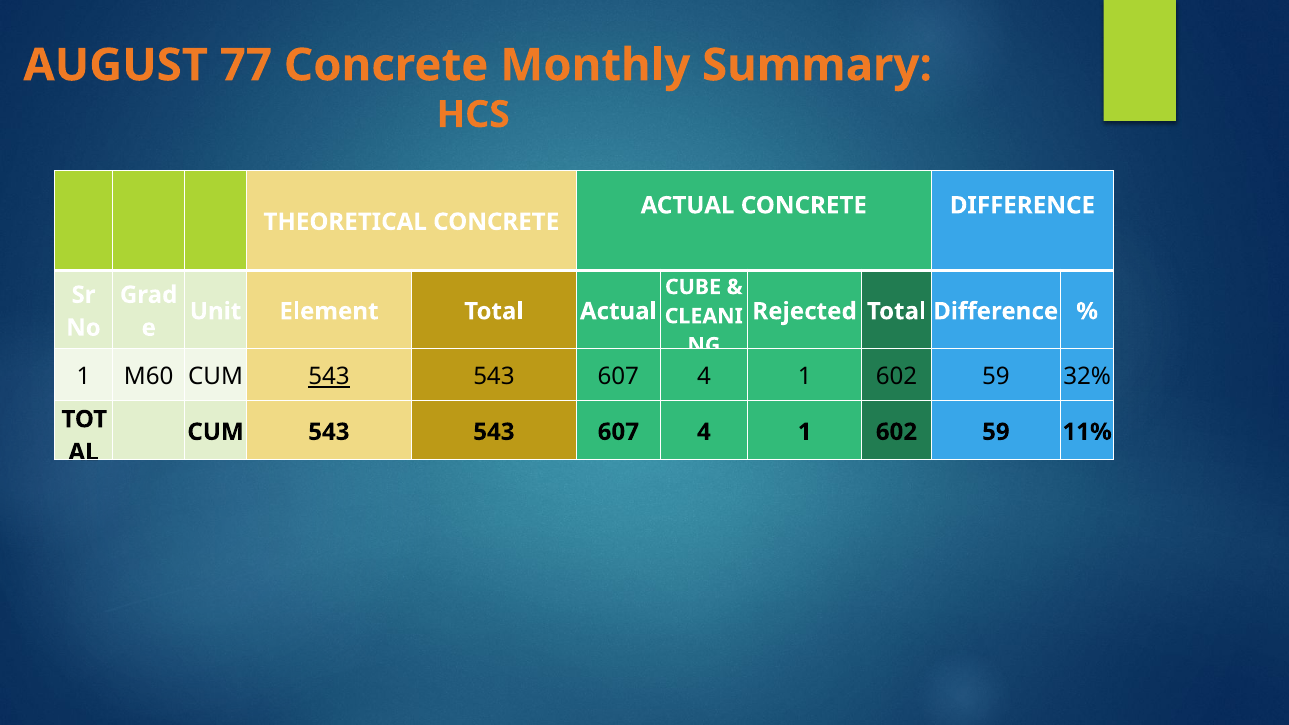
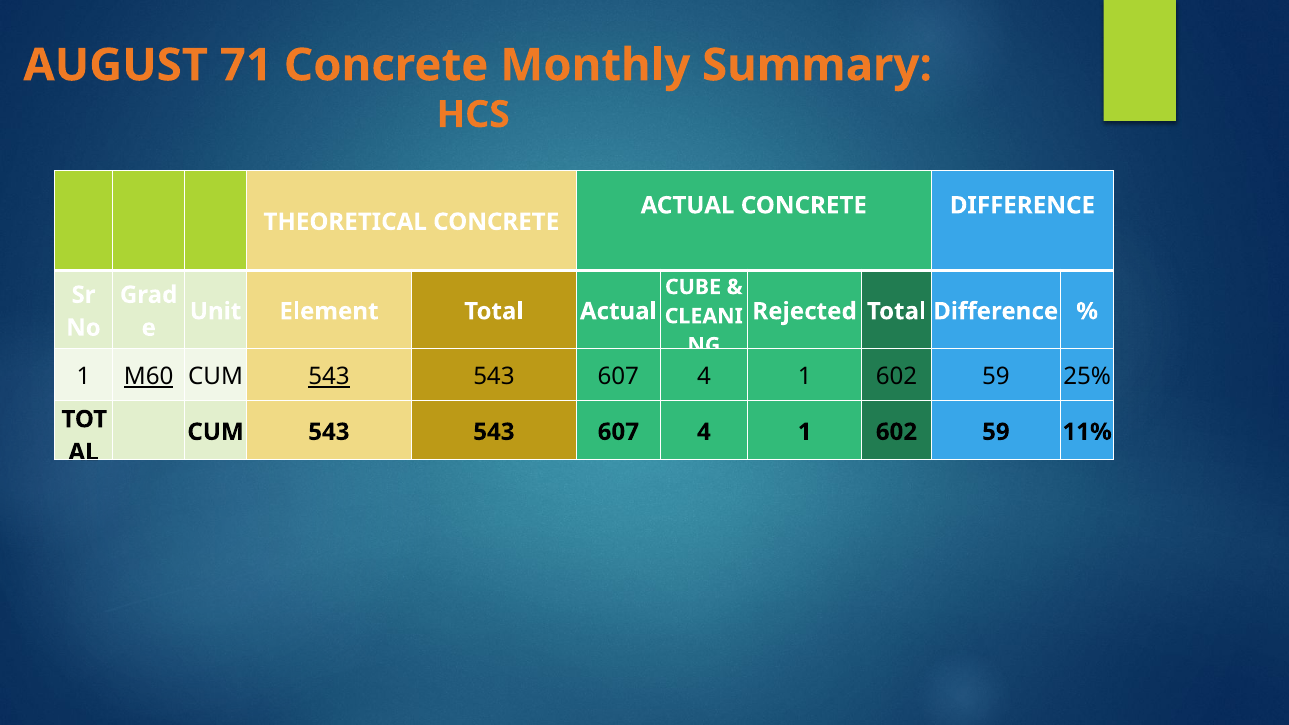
77: 77 -> 71 (246, 65)
M60 underline: none -> present (149, 376)
32%: 32% -> 25% (1087, 376)
